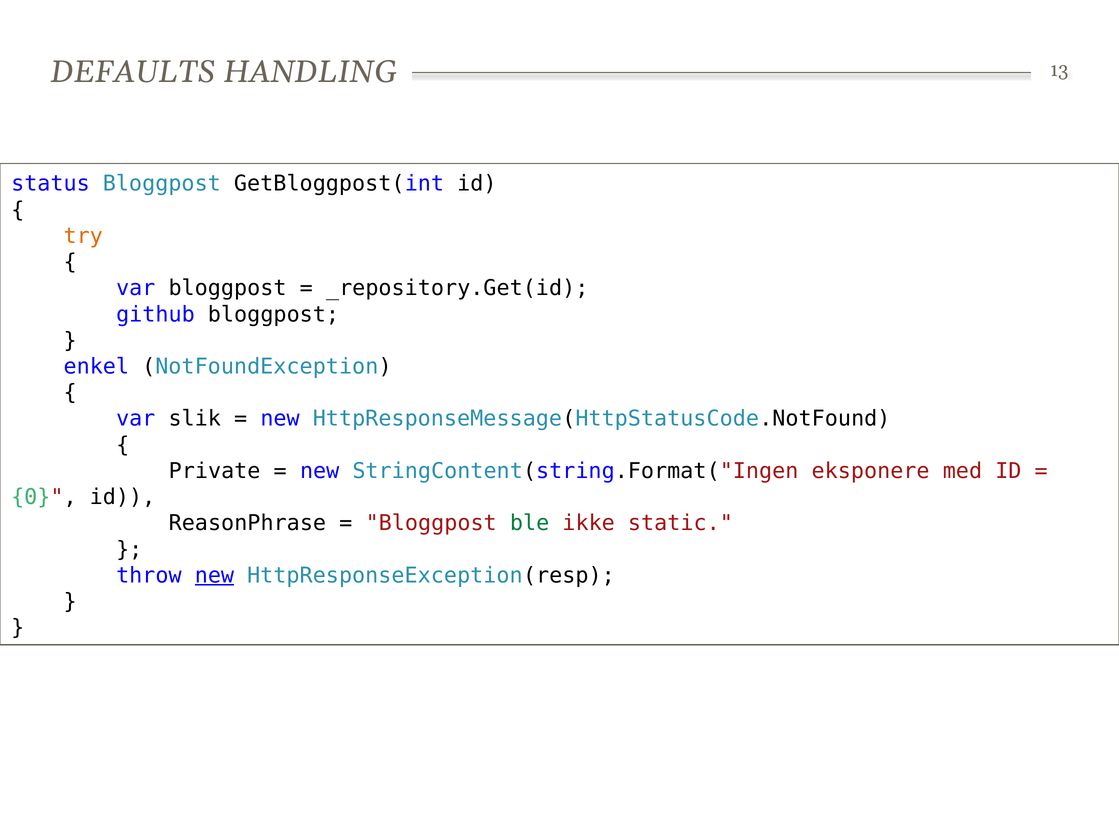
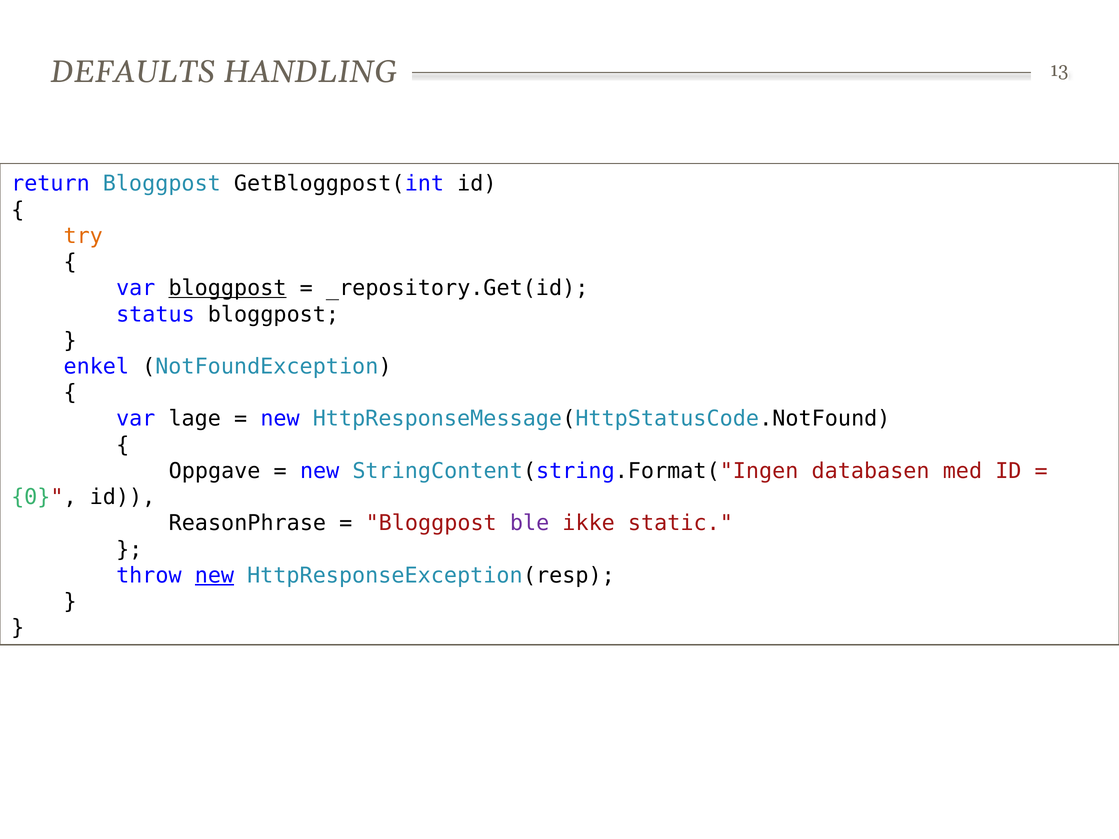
status: status -> return (50, 184)
bloggpost underline: none -> present (228, 288)
github: github -> status (155, 314)
slik: slik -> lage (195, 419)
Private: Private -> Oppgave (215, 471)
eksponere: eksponere -> databasen (871, 471)
ble colour: green -> purple (530, 523)
